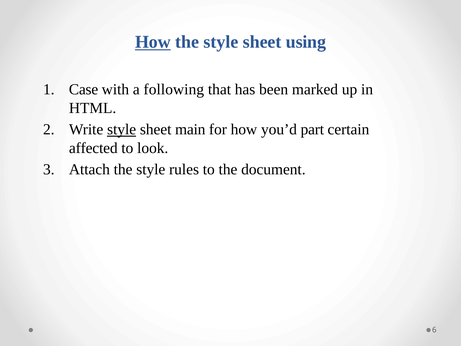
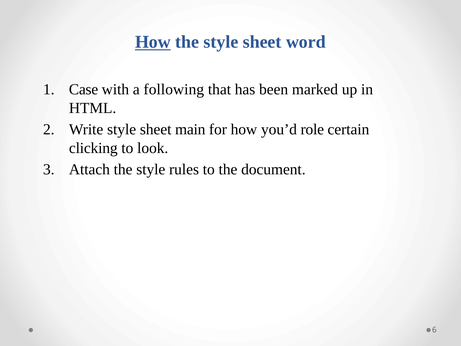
using: using -> word (306, 42)
style underline: present -> none (122, 129)
part: part -> role (312, 129)
affected: affected -> clicking (93, 148)
